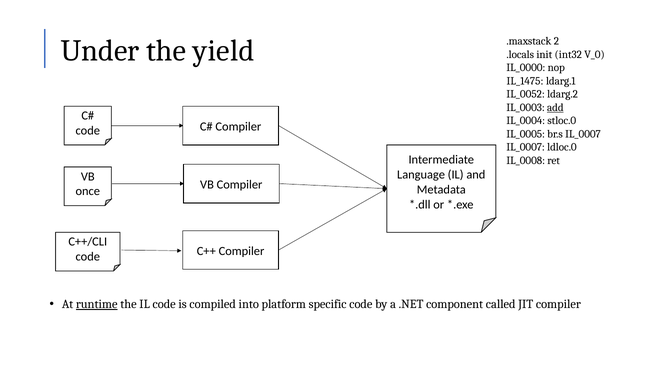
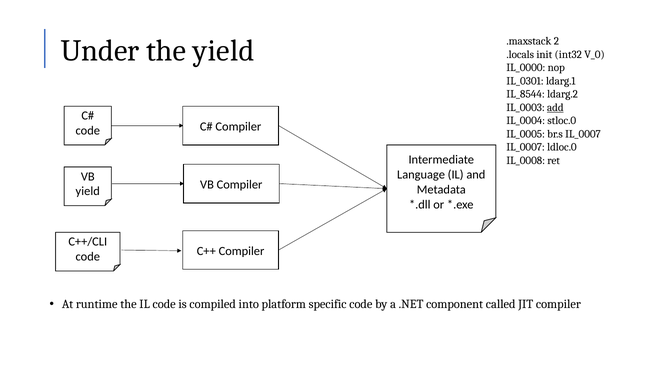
IL_1475: IL_1475 -> IL_0301 (525, 81)
IL_0052: IL_0052 -> IL_8544 (526, 94)
once: once -> yield (88, 191)
runtime underline: present -> none (97, 304)
